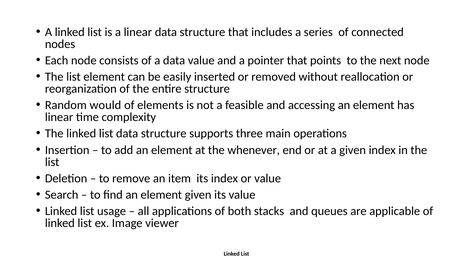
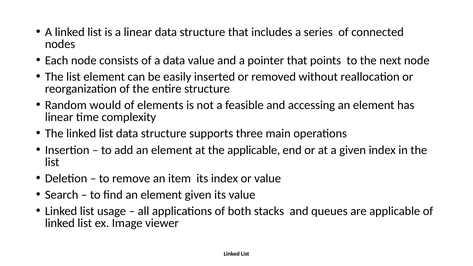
the whenever: whenever -> applicable (254, 150)
